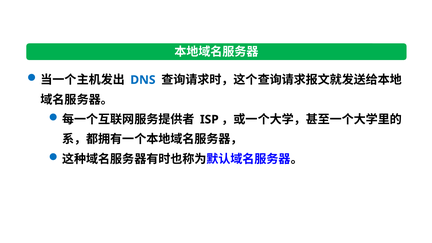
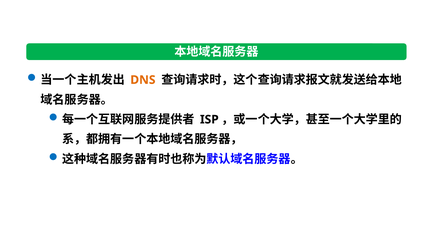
DNS colour: blue -> orange (143, 80)
